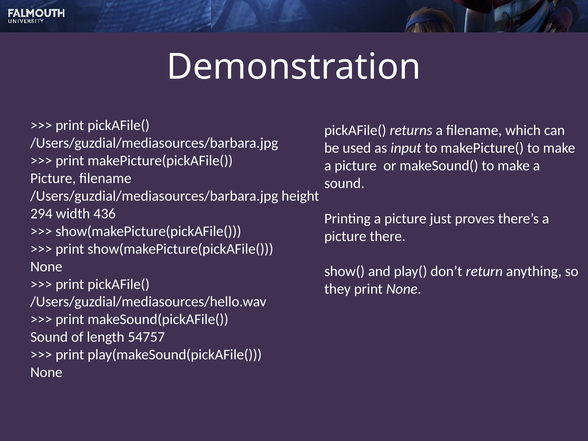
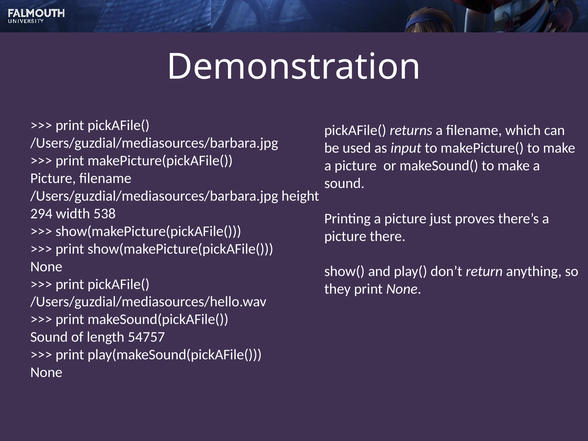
436: 436 -> 538 (105, 214)
